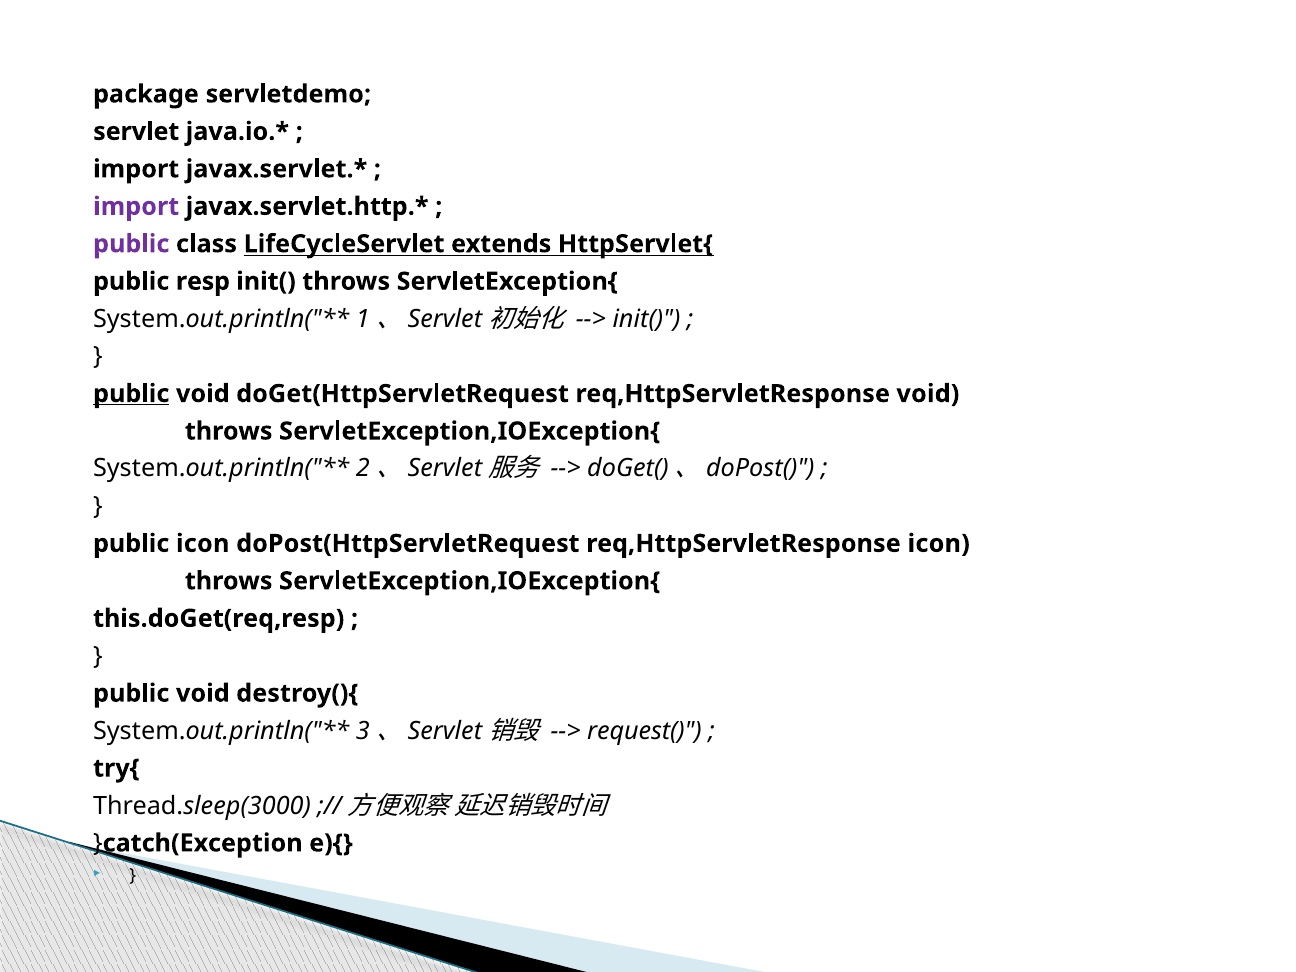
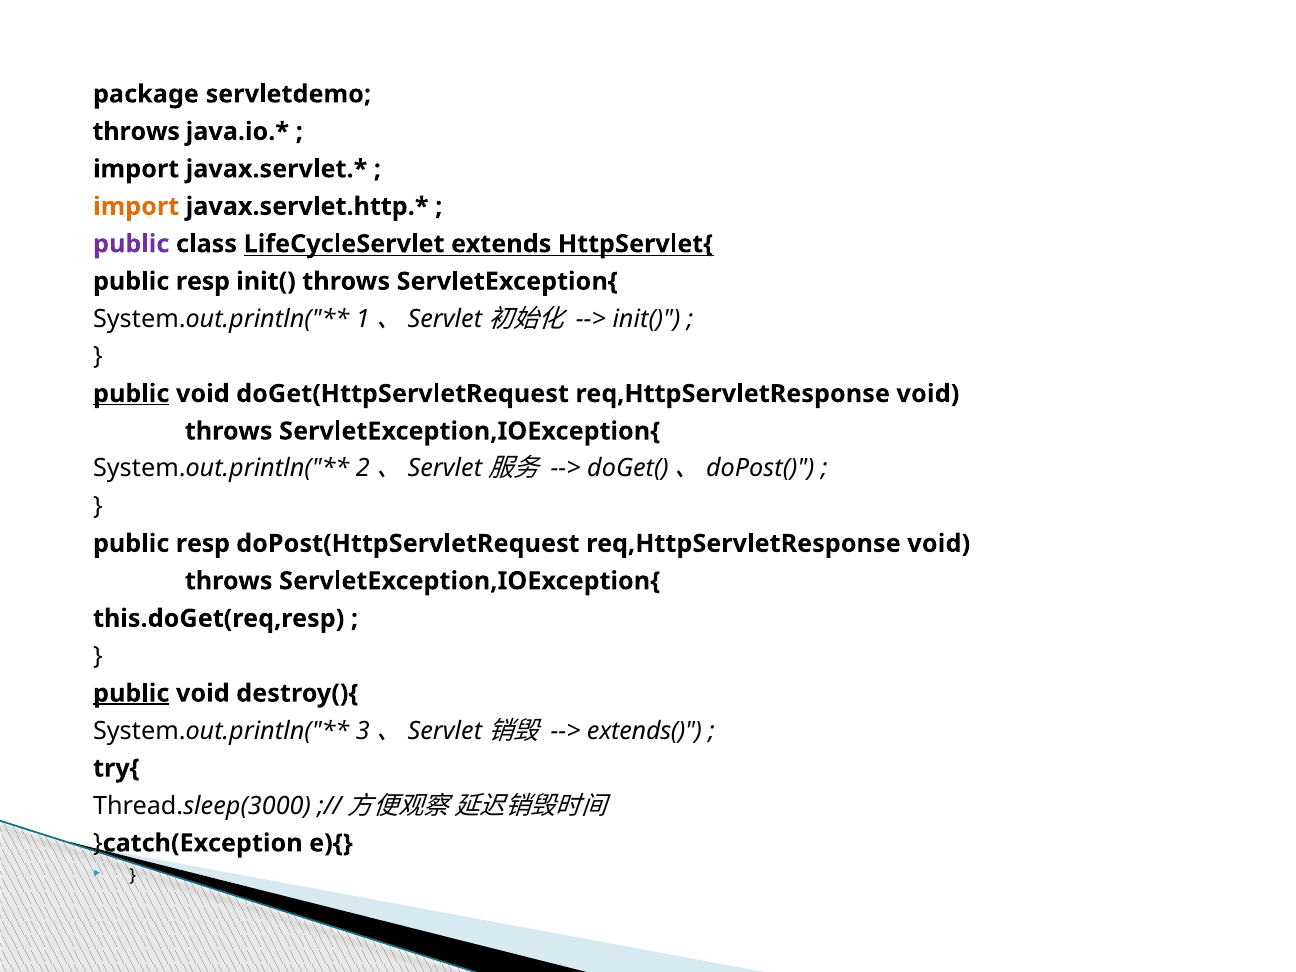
servlet: servlet -> throws (136, 132)
import colour: purple -> orange (136, 206)
icon: icon -> resp (203, 544)
doPost(HttpServletRequest req,HttpServletResponse icon: icon -> void (939, 544)
public underline: none -> present (131, 693)
request(: request( -> extends( (645, 731)
